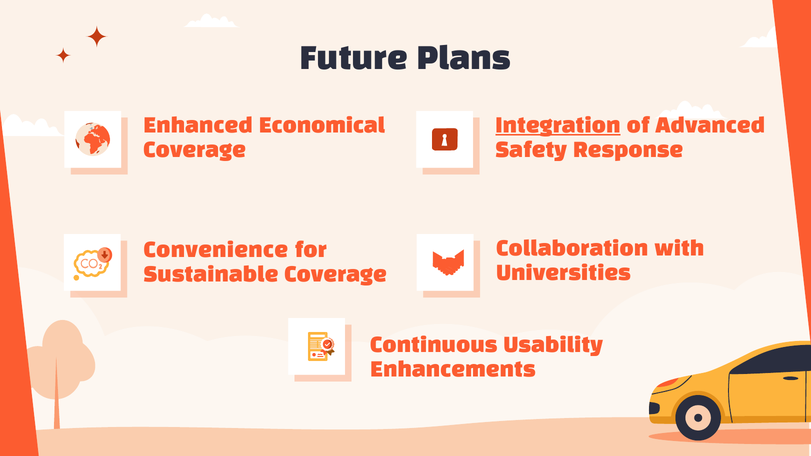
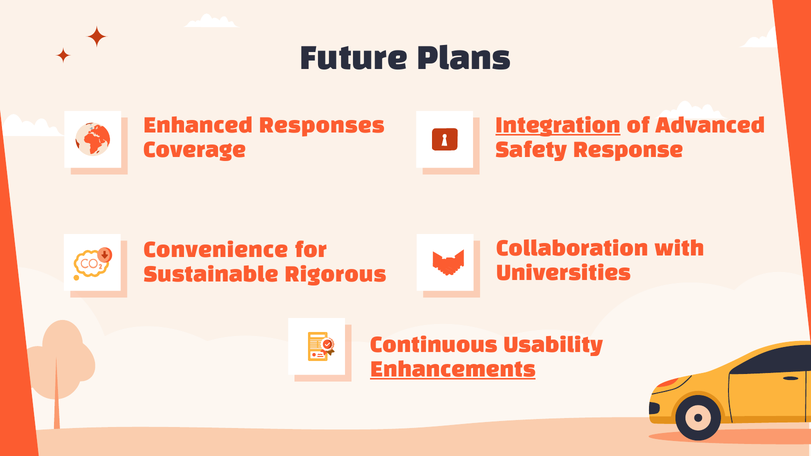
Economical: Economical -> Responses (322, 126)
Sustainable Coverage: Coverage -> Rigorous (335, 275)
Enhancements underline: none -> present (453, 370)
